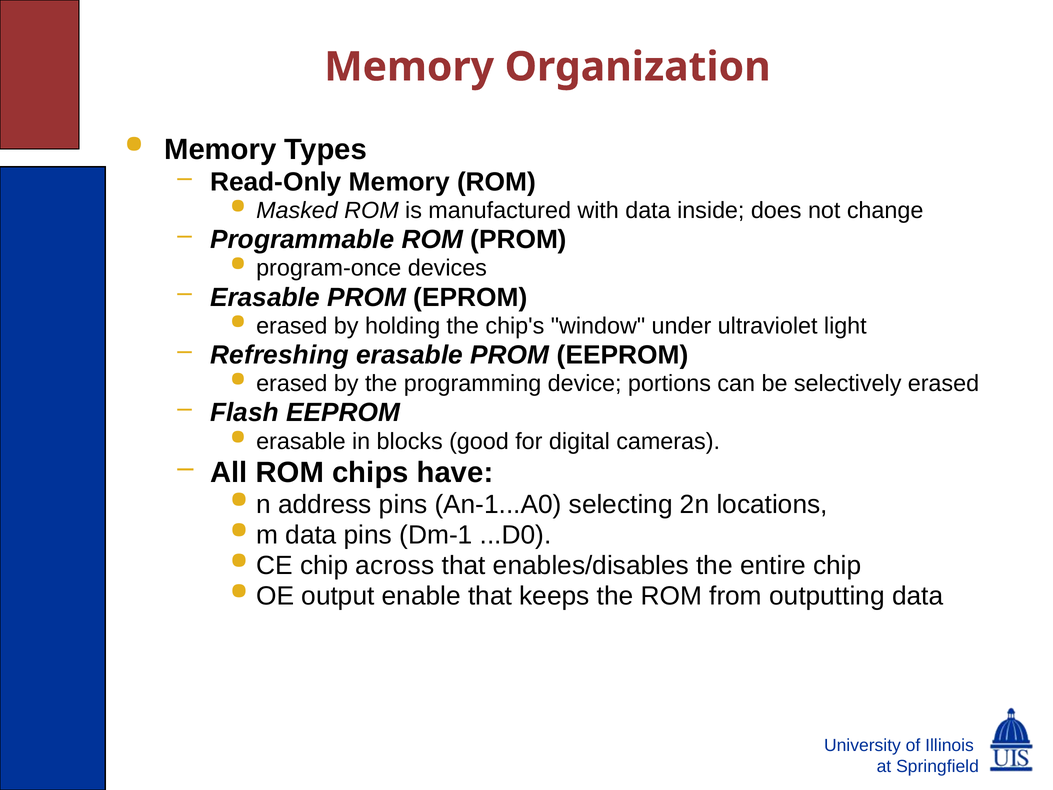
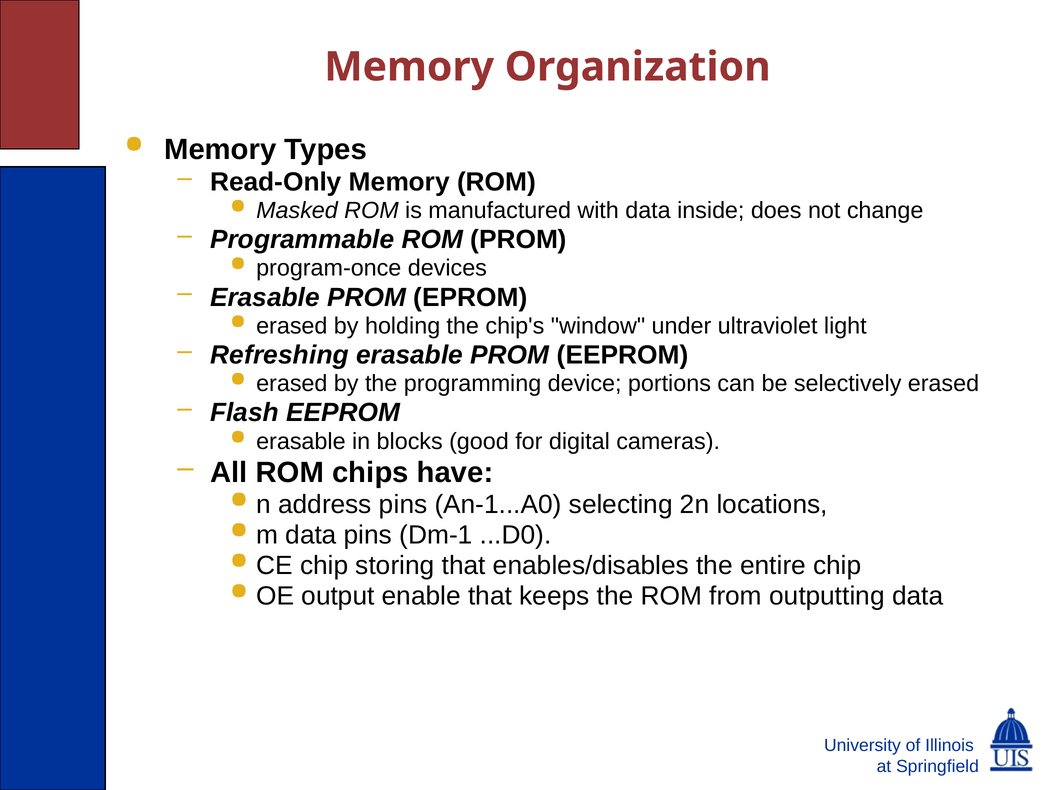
across: across -> storing (395, 565)
